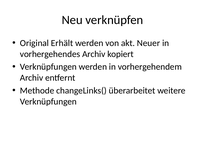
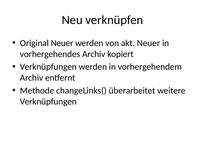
Original Erhält: Erhält -> Neuer (62, 43)
